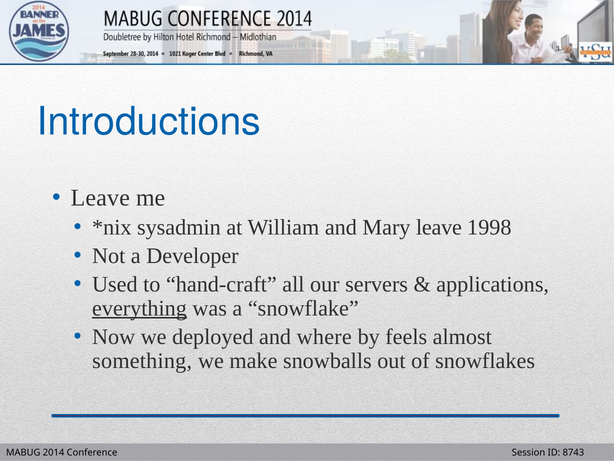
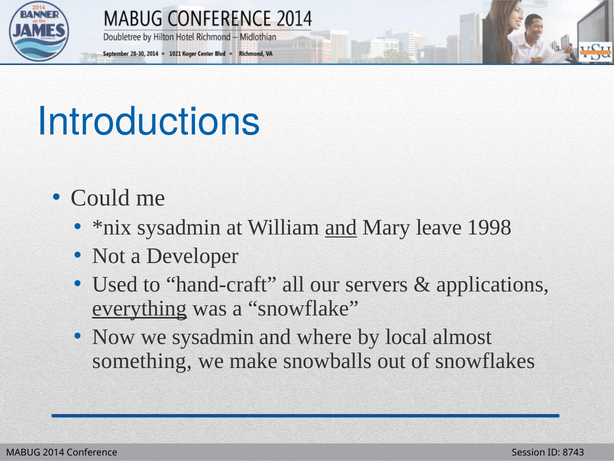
Leave: Leave -> Could (100, 198)
and underline: none -> present (341, 227)
we deployed: deployed -> sysadmin (213, 336)
feels: feels -> local (406, 336)
